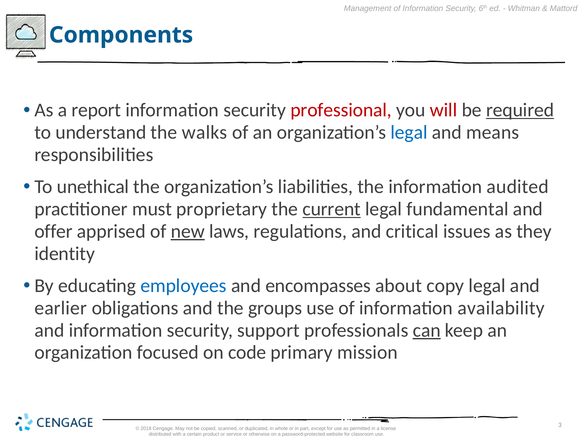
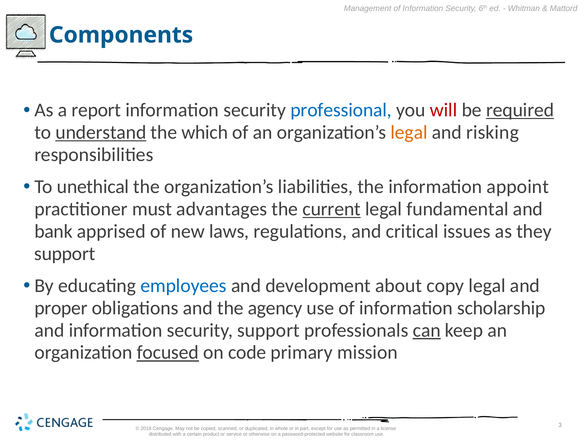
professional colour: red -> blue (341, 110)
understand underline: none -> present (101, 132)
walks: walks -> which (205, 132)
legal colour: blue -> orange (409, 132)
means: means -> risking (493, 132)
audited: audited -> appoint (518, 187)
proprietary: proprietary -> advantages (222, 209)
offer: offer -> bank (54, 231)
new underline: present -> none (188, 231)
identity: identity -> support (65, 254)
encompasses: encompasses -> development (318, 286)
earlier: earlier -> proper (61, 308)
groups: groups -> agency (275, 308)
availability: availability -> scholarship (501, 308)
focused underline: none -> present (168, 353)
